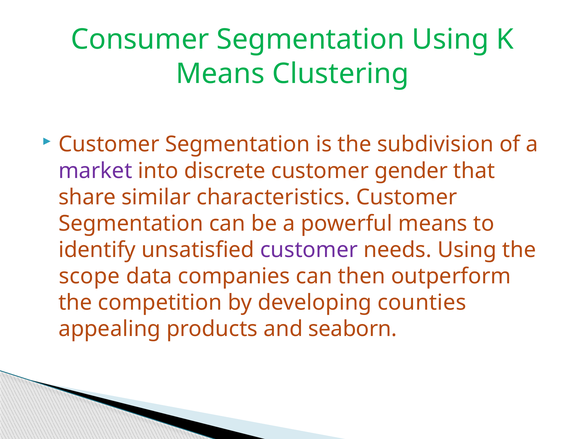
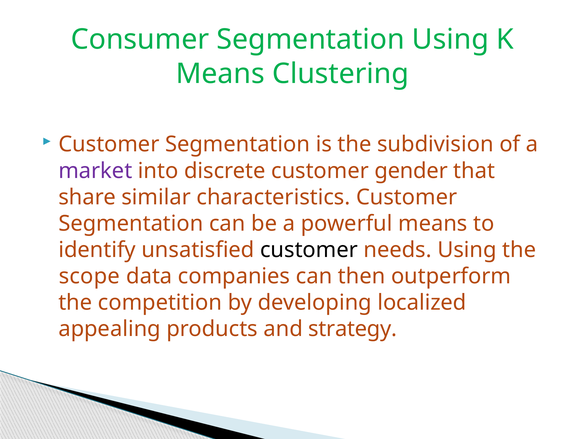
customer colour: purple -> black (309, 250)
counties: counties -> localized (422, 302)
seaborn: seaborn -> strategy (353, 329)
